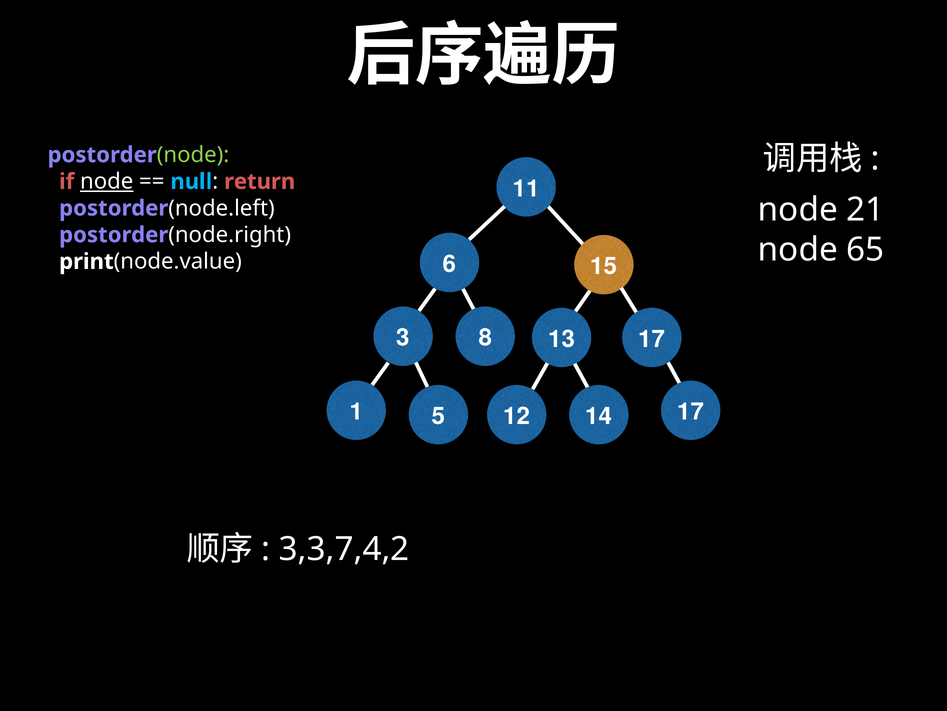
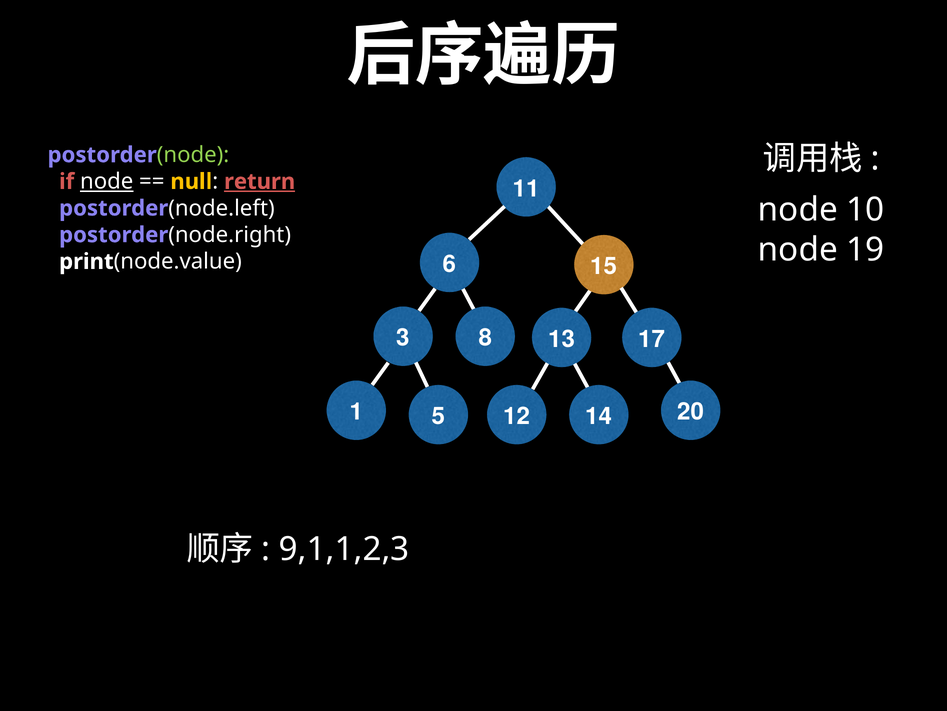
null colour: light blue -> yellow (191, 181)
return underline: none -> present (260, 181)
21: 21 -> 10 (865, 210)
65: 65 -> 19 (865, 250)
17: 17 -> 20 (691, 412)
3,3,7,4,2: 3,3,7,4,2 -> 9,1,1,2,3 (344, 549)
